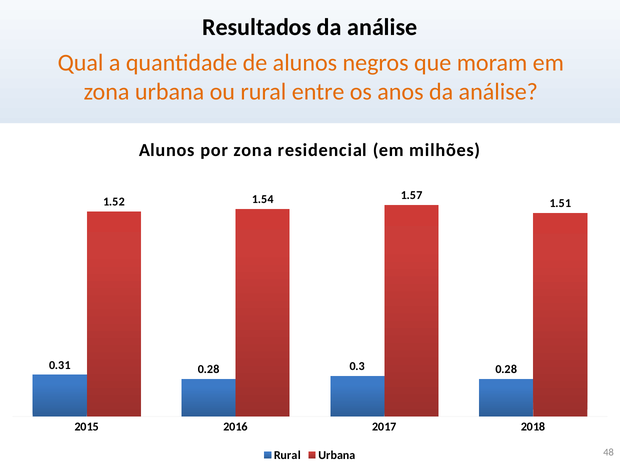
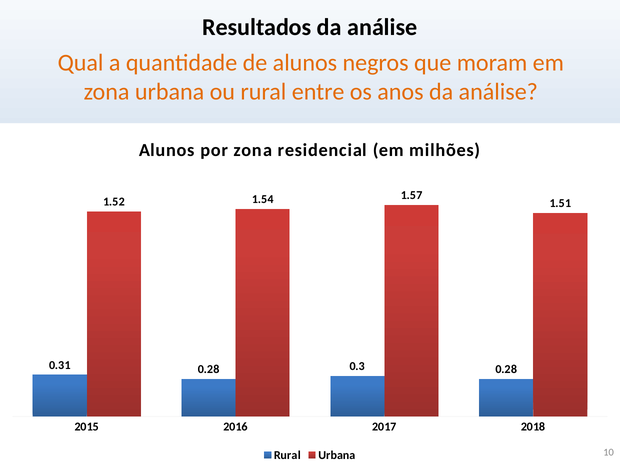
48: 48 -> 10 (609, 452)
